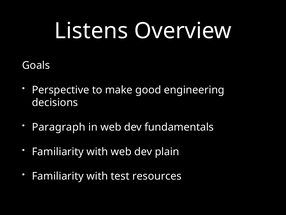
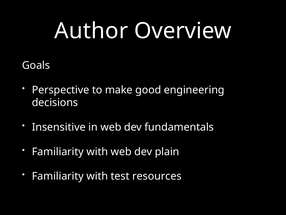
Listens: Listens -> Author (91, 31)
Paragraph: Paragraph -> Insensitive (59, 127)
